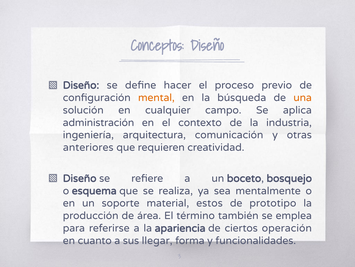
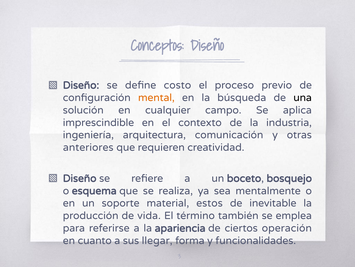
hacer: hacer -> costo (177, 85)
una colour: orange -> black (303, 97)
administración: administración -> imprescindible (98, 122)
prototipo: prototipo -> inevitable (273, 203)
área: área -> vida (149, 215)
